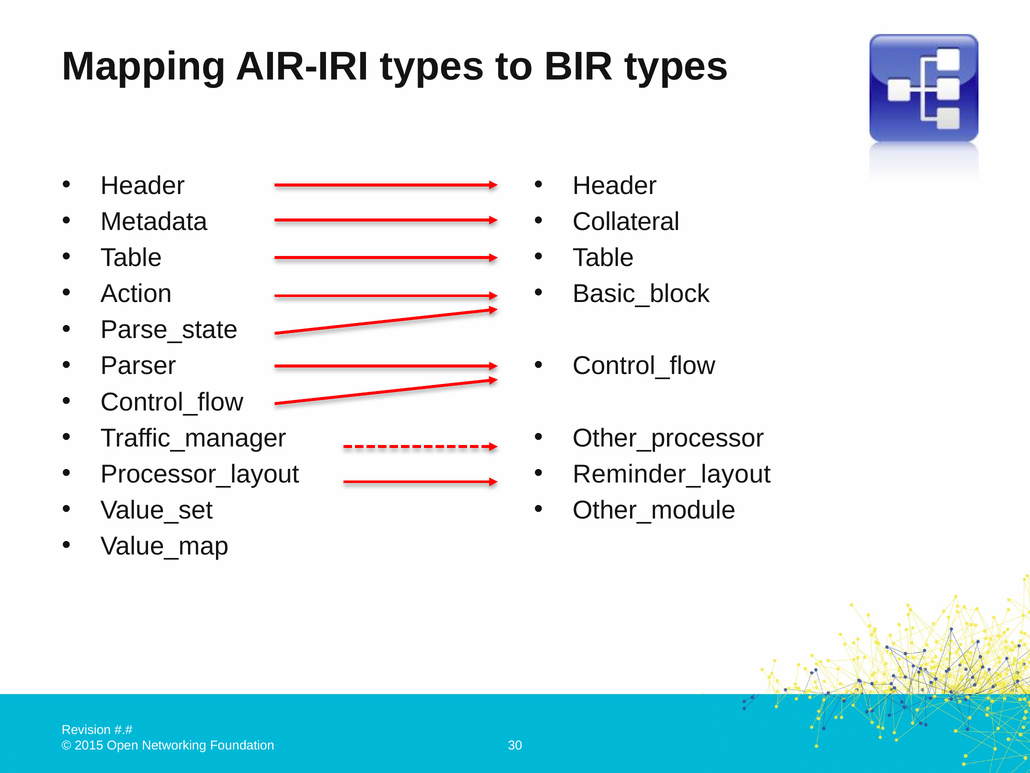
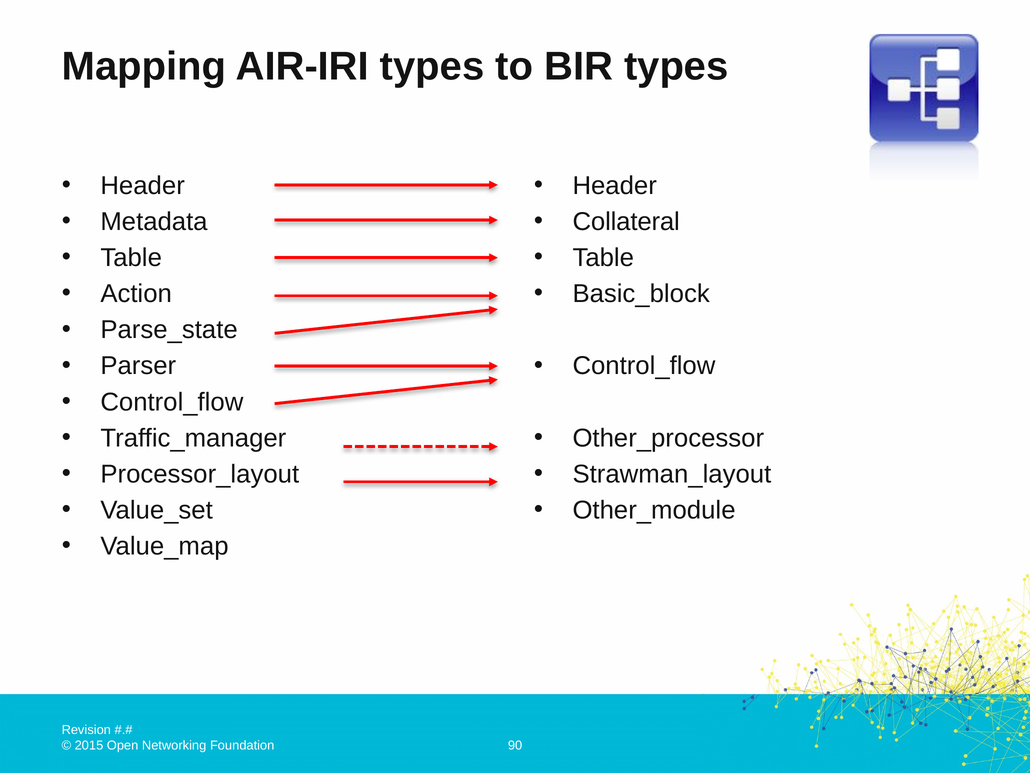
Reminder_layout: Reminder_layout -> Strawman_layout (672, 474)
30: 30 -> 90 (515, 745)
